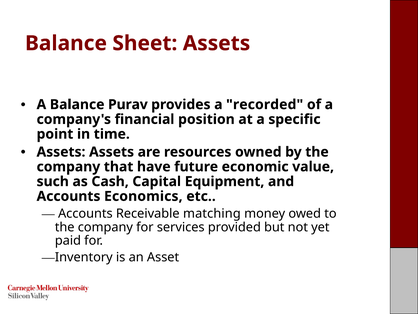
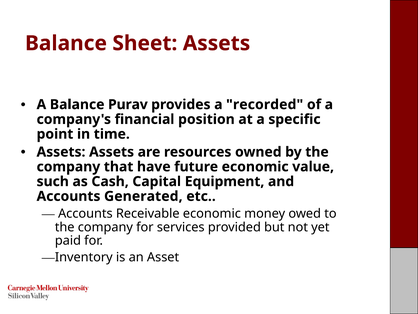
Economics: Economics -> Generated (143, 196)
Receivable matching: matching -> economic (212, 213)
